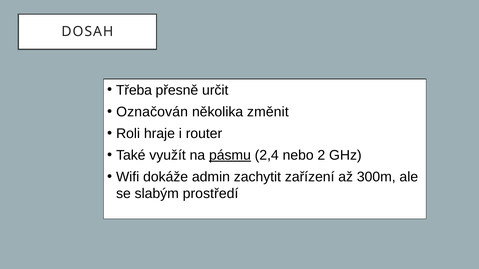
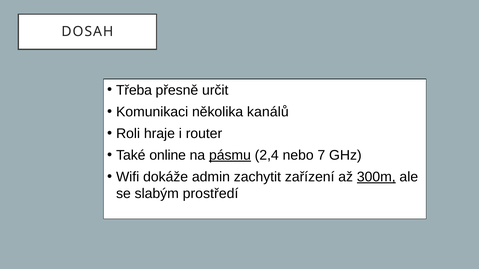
Označován: Označován -> Komunikaci (152, 112)
změnit: změnit -> kanálů (268, 112)
využít: využít -> online (168, 155)
2: 2 -> 7 (321, 155)
300m underline: none -> present (376, 177)
